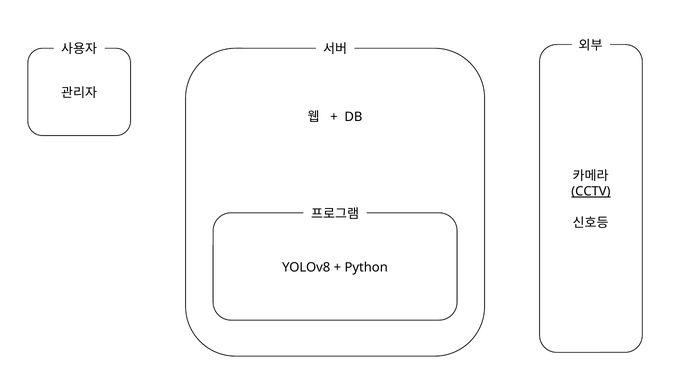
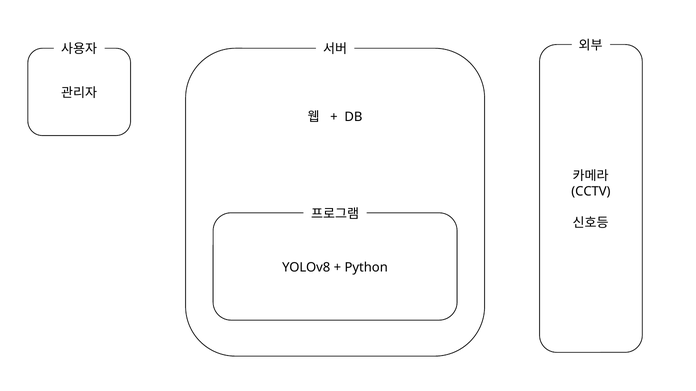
CCTV underline: present -> none (591, 192)
